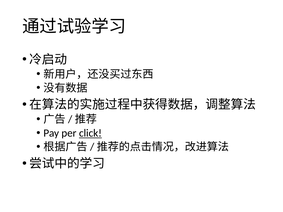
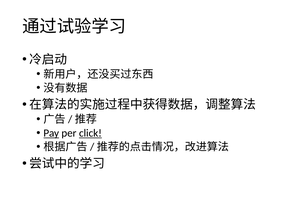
Pay underline: none -> present (51, 133)
